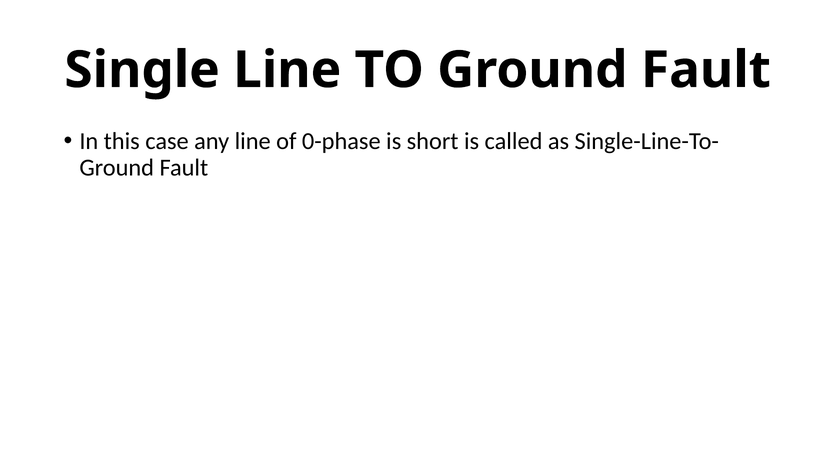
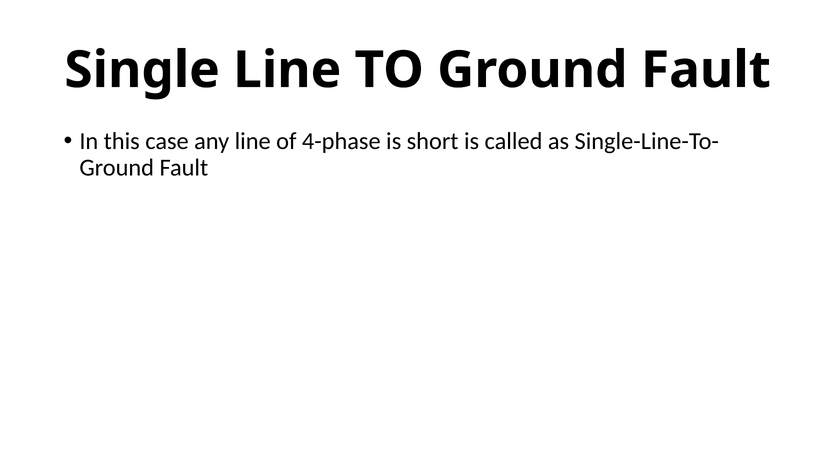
0-phase: 0-phase -> 4-phase (341, 141)
